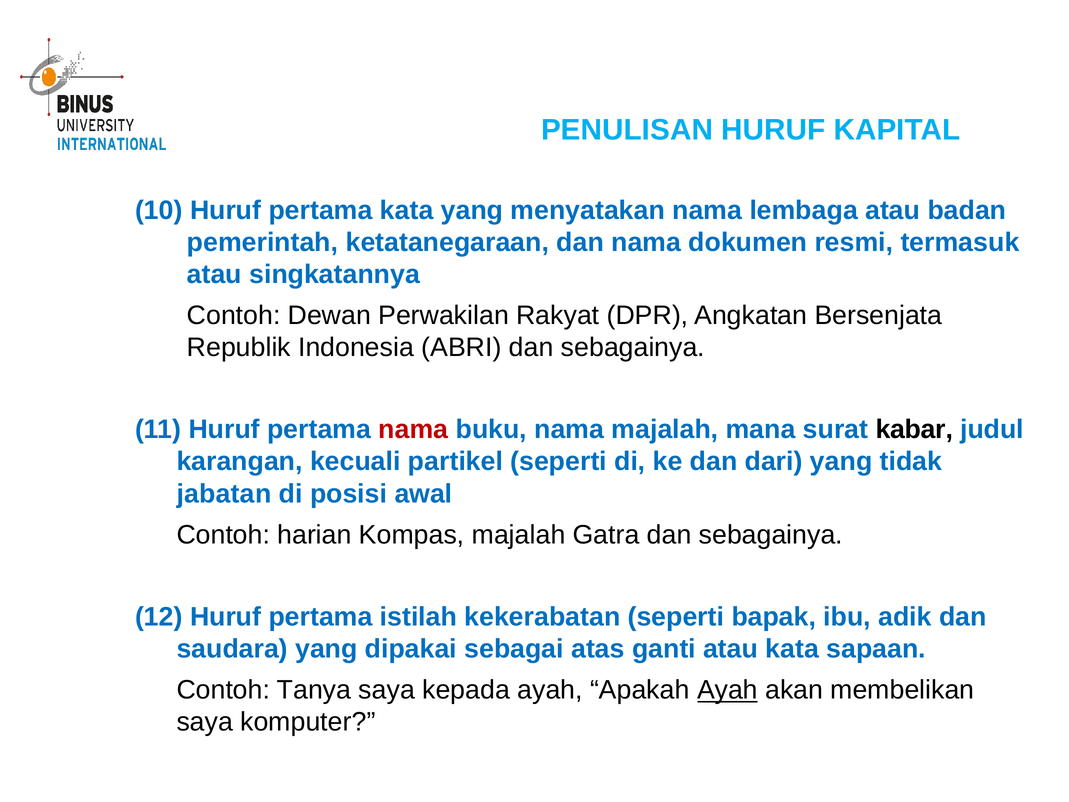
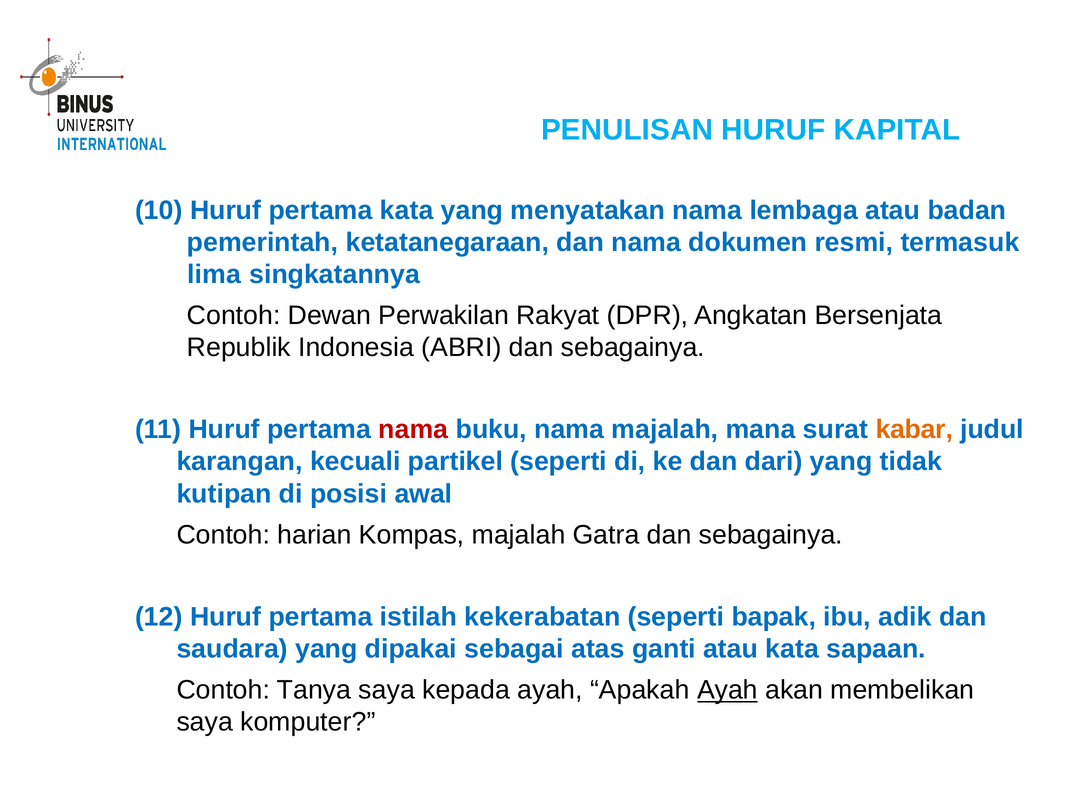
atau: atau -> lima (214, 274)
kabar colour: black -> orange (914, 429)
jabatan: jabatan -> kutipan (224, 494)
